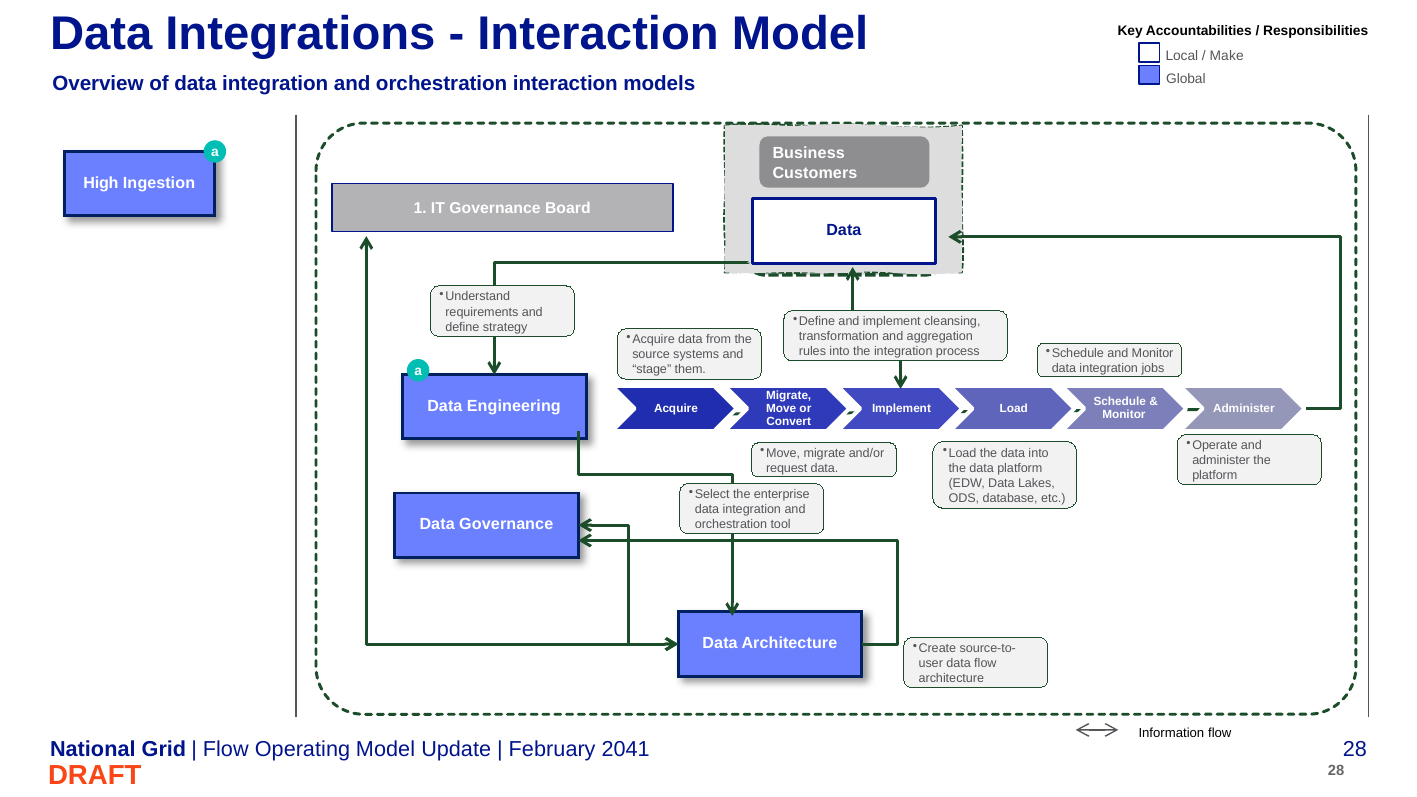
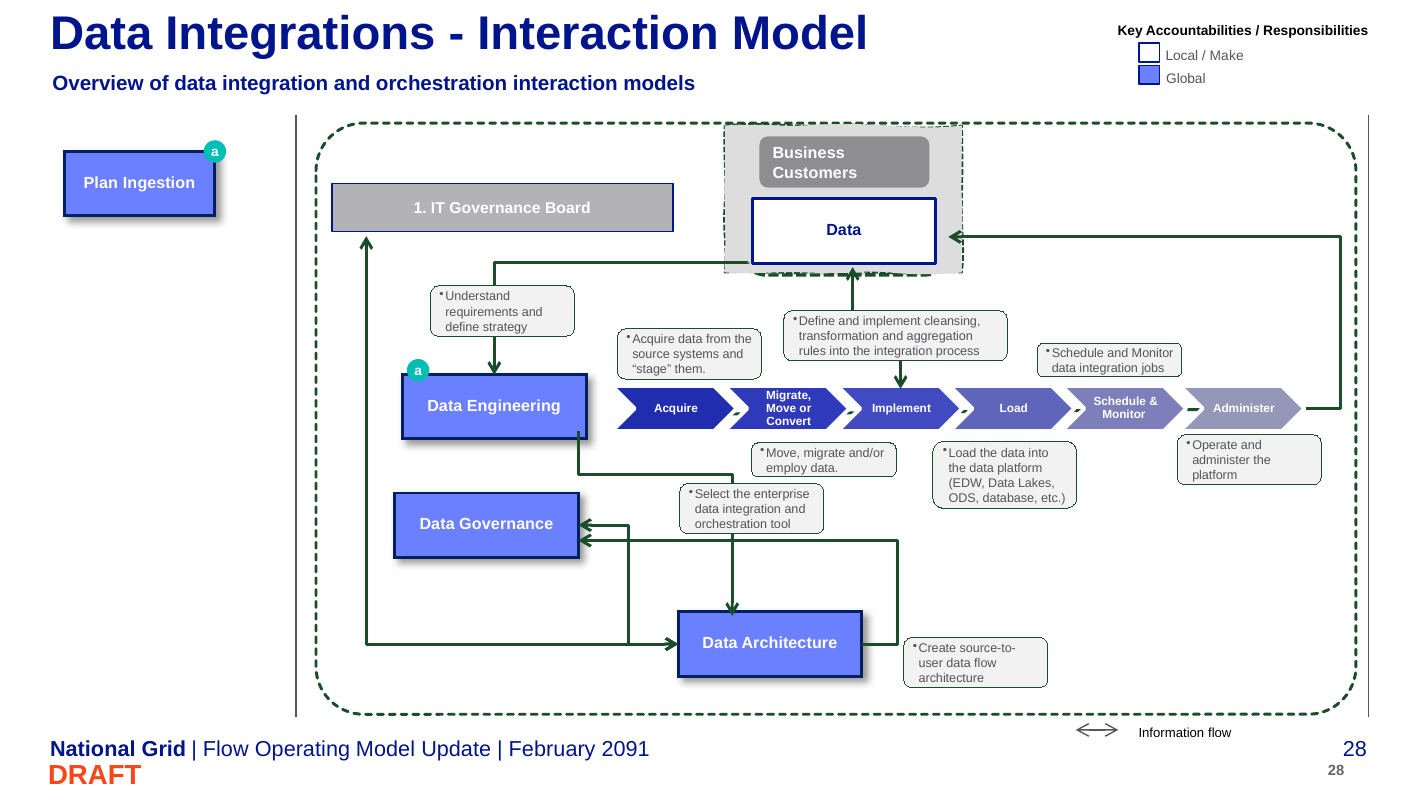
High: High -> Plan (101, 183)
request: request -> employ (787, 468)
2041: 2041 -> 2091 (626, 749)
